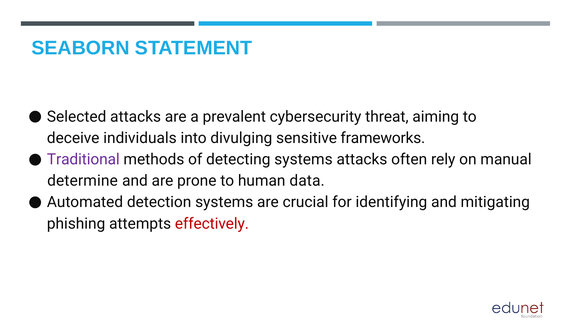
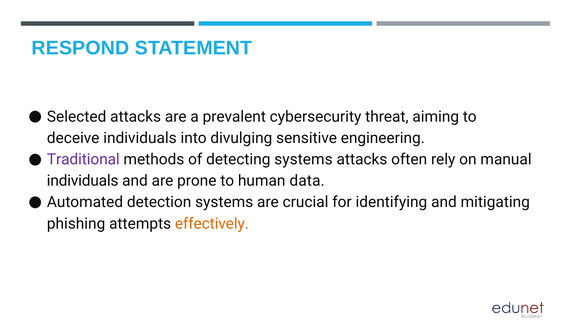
SEABORN: SEABORN -> RESPOND (80, 48)
frameworks: frameworks -> engineering (383, 138)
determine: determine -> individuals (83, 181)
effectively colour: red -> orange (212, 224)
